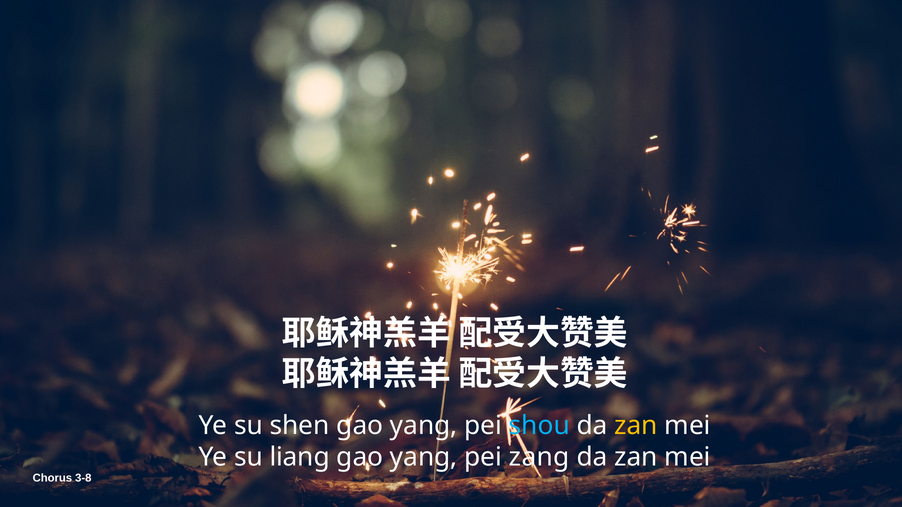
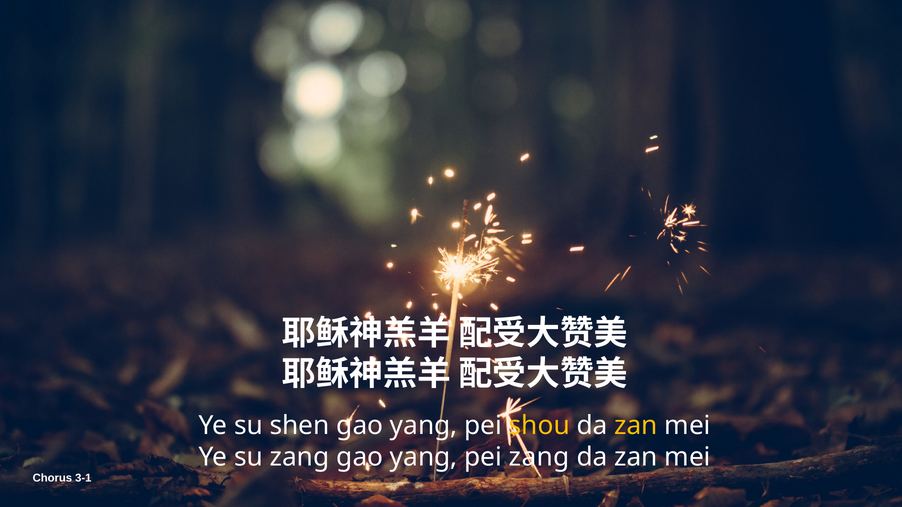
shou colour: light blue -> yellow (539, 426)
su liang: liang -> zang (300, 457)
3-8: 3-8 -> 3-1 (83, 478)
